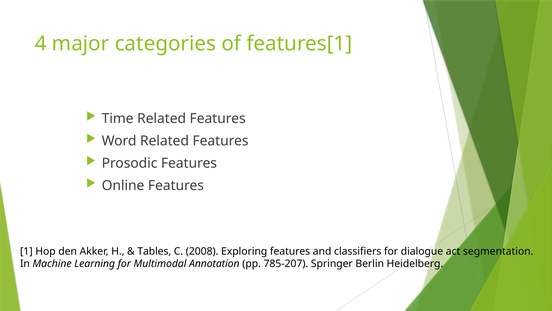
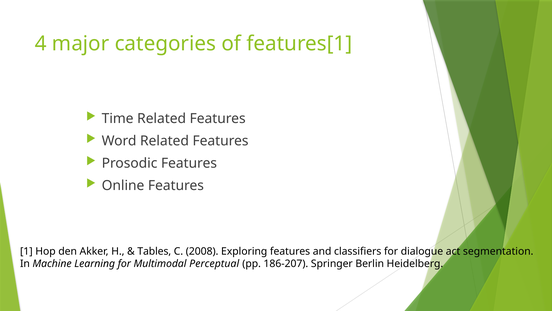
Annotation: Annotation -> Perceptual (214, 263)
785-207: 785-207 -> 186-207 (286, 263)
